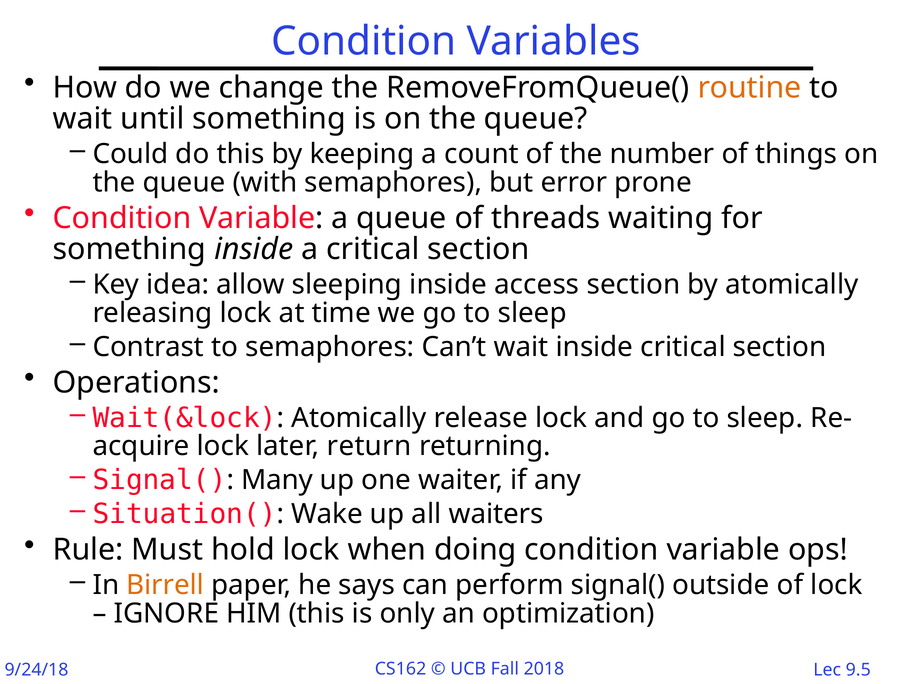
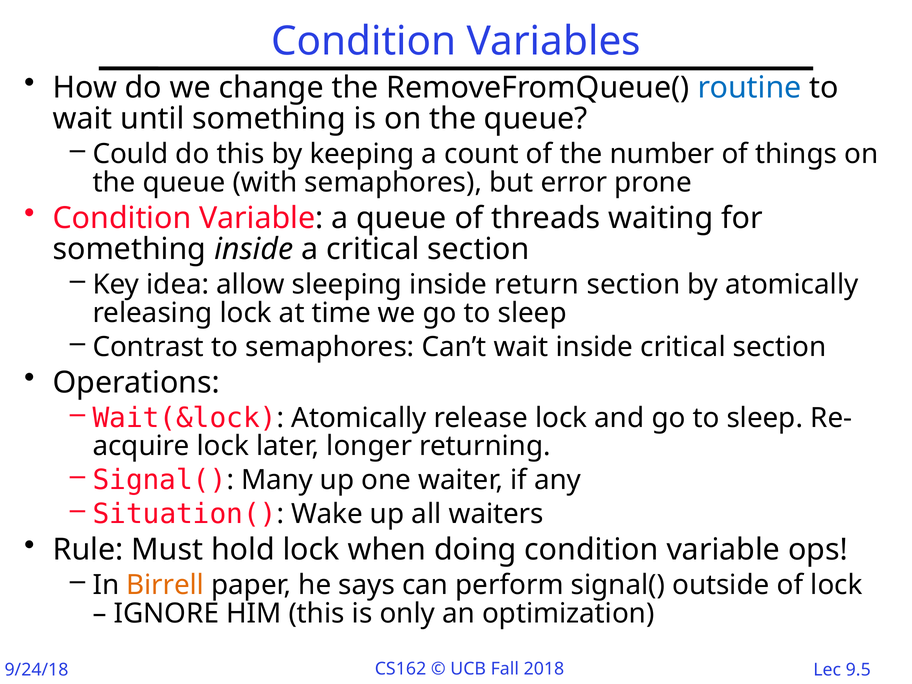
routine colour: orange -> blue (749, 88)
access: access -> return (537, 284)
return: return -> longer (369, 446)
